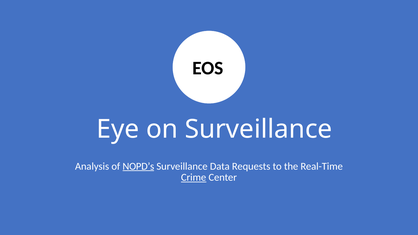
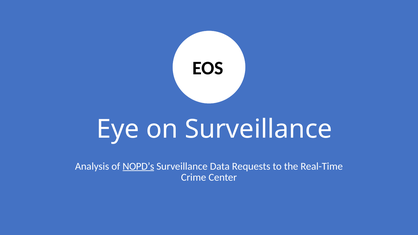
Crime underline: present -> none (194, 178)
